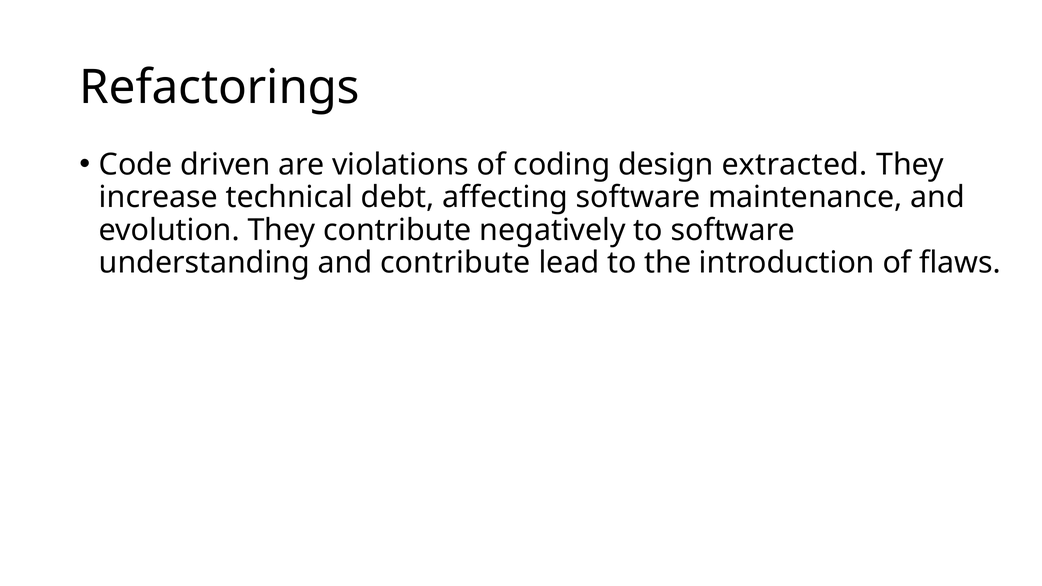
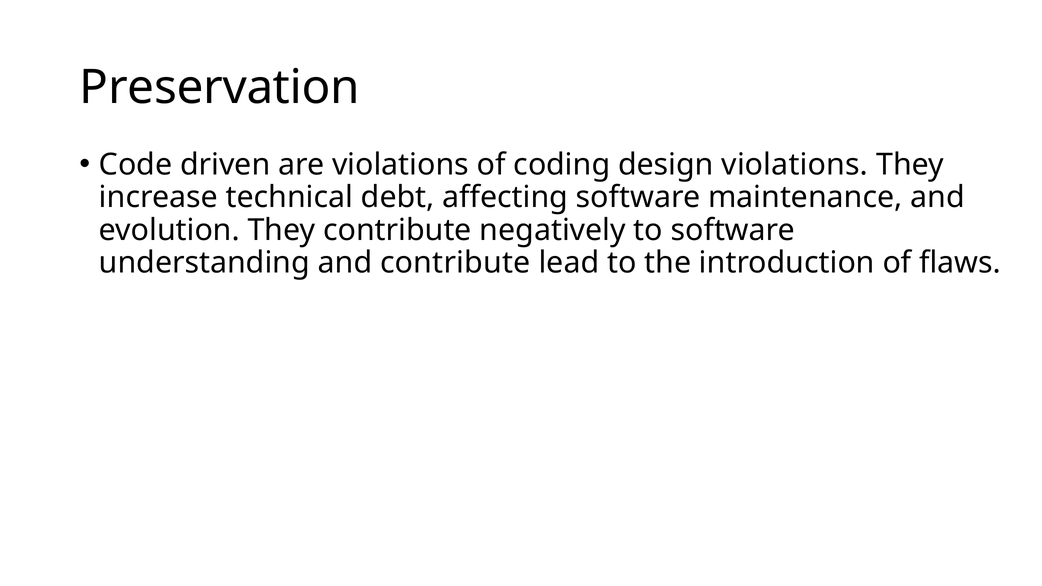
Refactorings: Refactorings -> Preservation (220, 88)
design extracted: extracted -> violations (795, 165)
